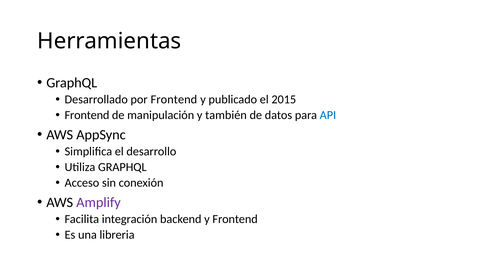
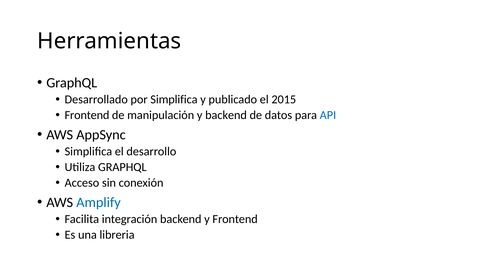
por Frontend: Frontend -> Simplifica (174, 99)
y también: también -> backend (226, 115)
Amplify colour: purple -> blue (99, 202)
